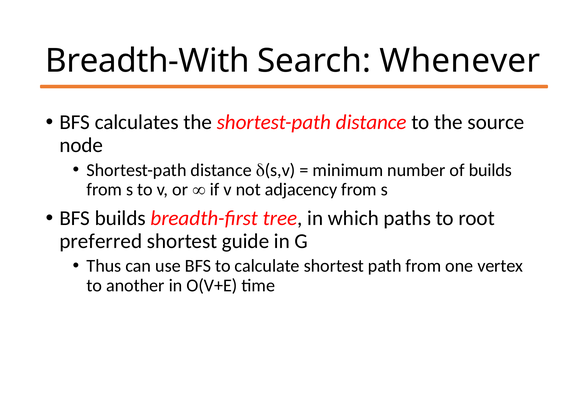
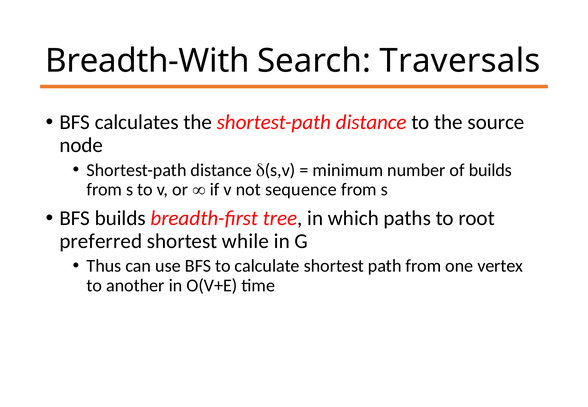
Whenever: Whenever -> Traversals (460, 61)
adjacency: adjacency -> sequence (301, 190)
guide: guide -> while (245, 241)
